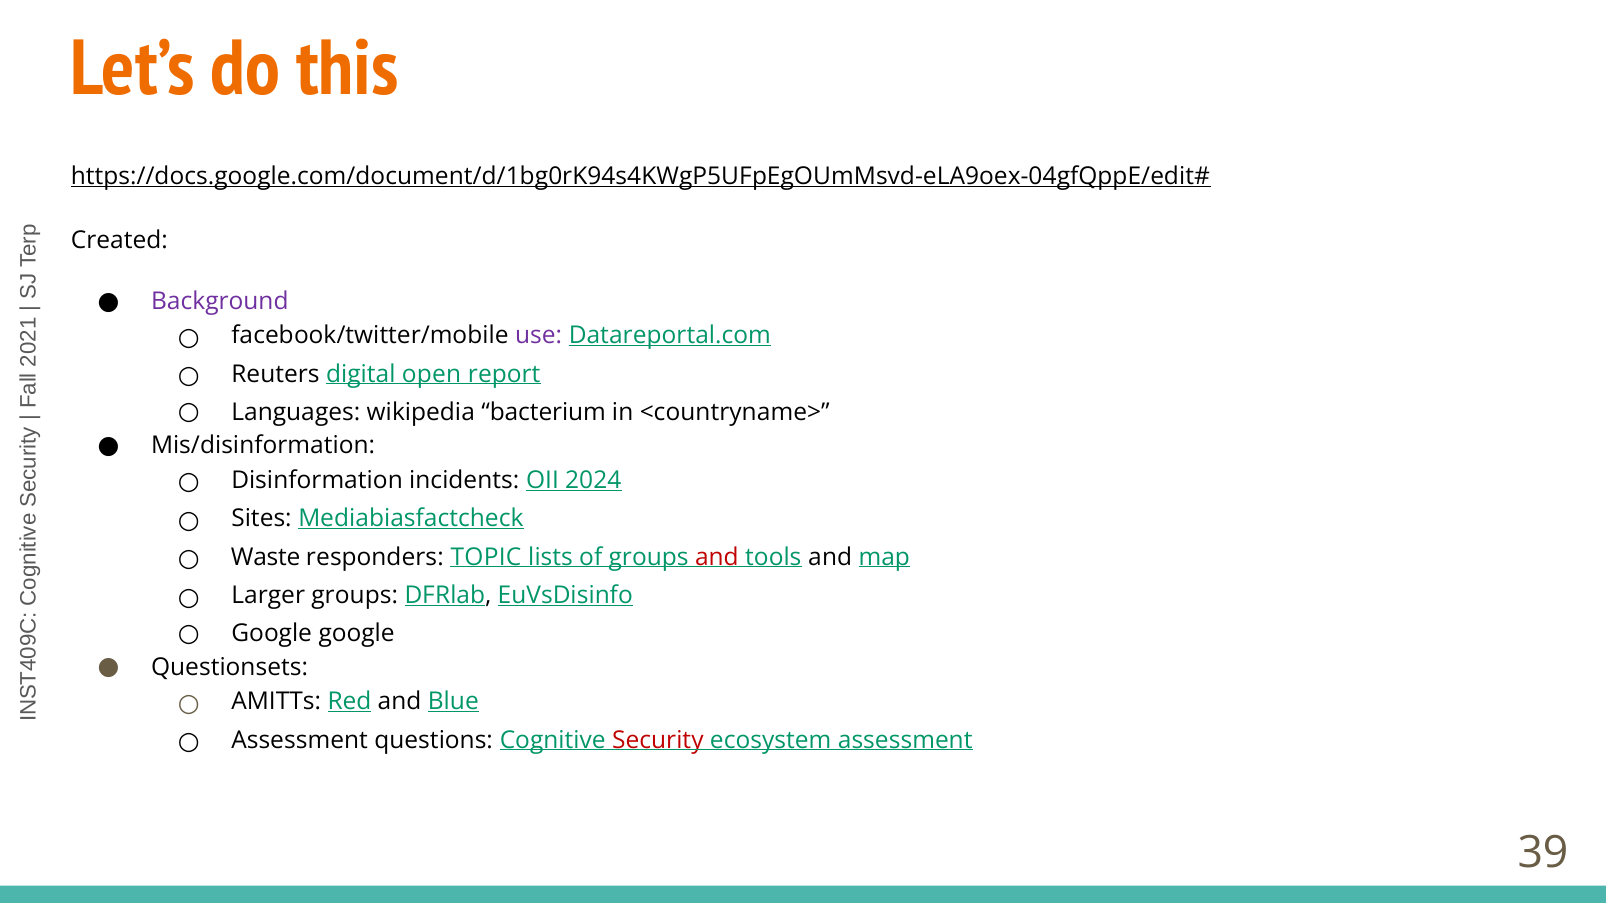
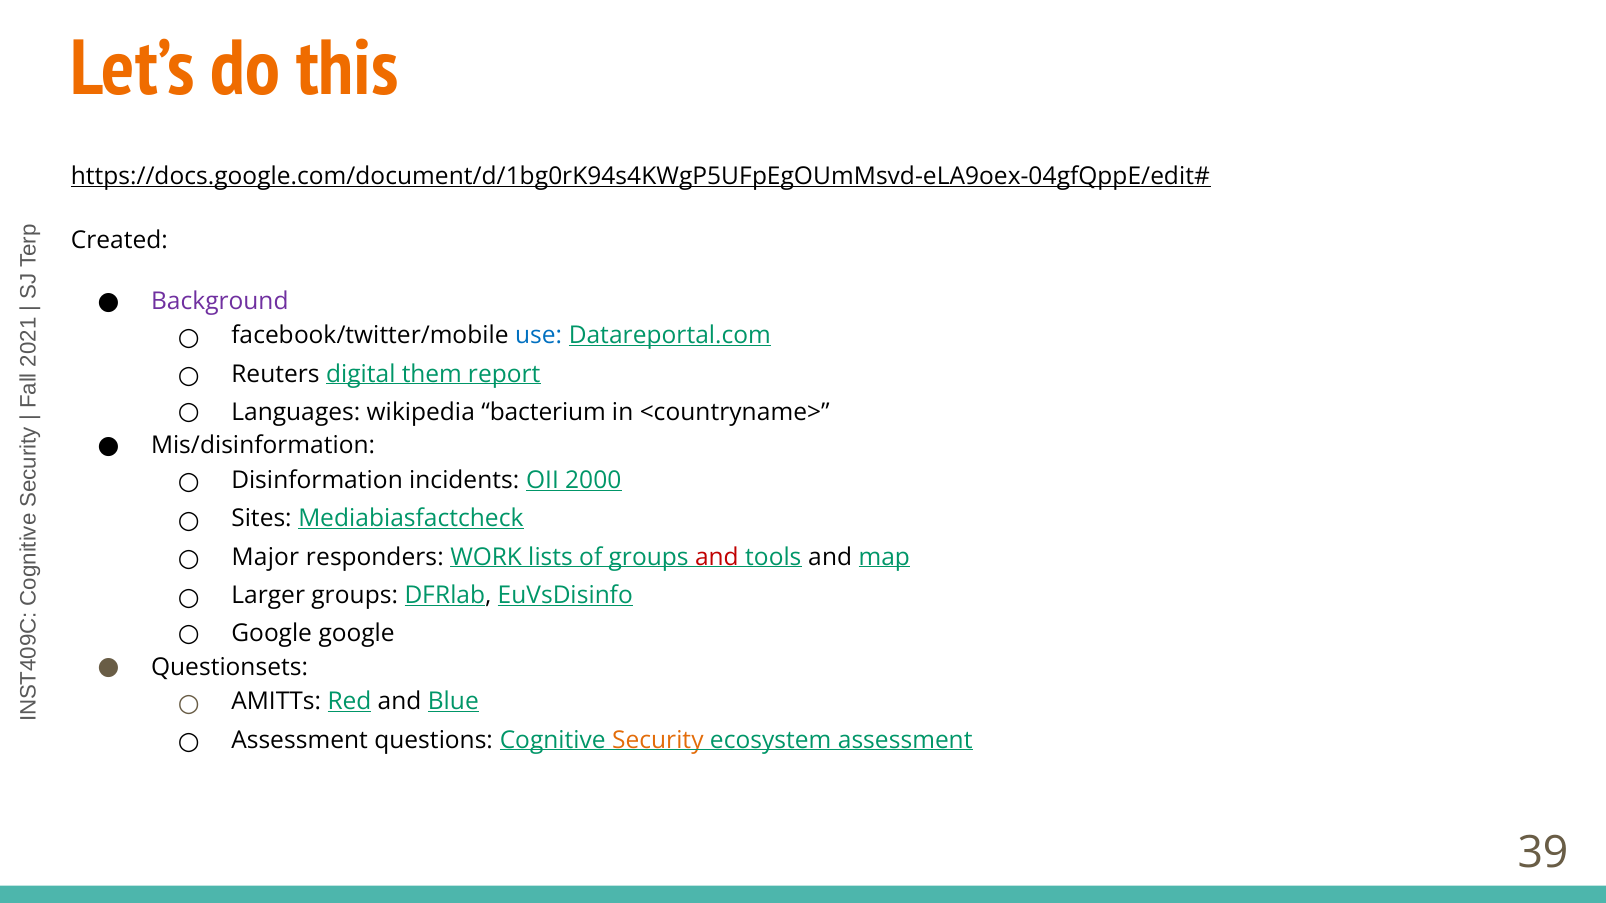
use colour: purple -> blue (539, 336)
open: open -> them (432, 374)
2024: 2024 -> 2000 (593, 480)
Waste: Waste -> Major (265, 557)
TOPIC: TOPIC -> WORK (486, 557)
Security colour: red -> orange (658, 740)
